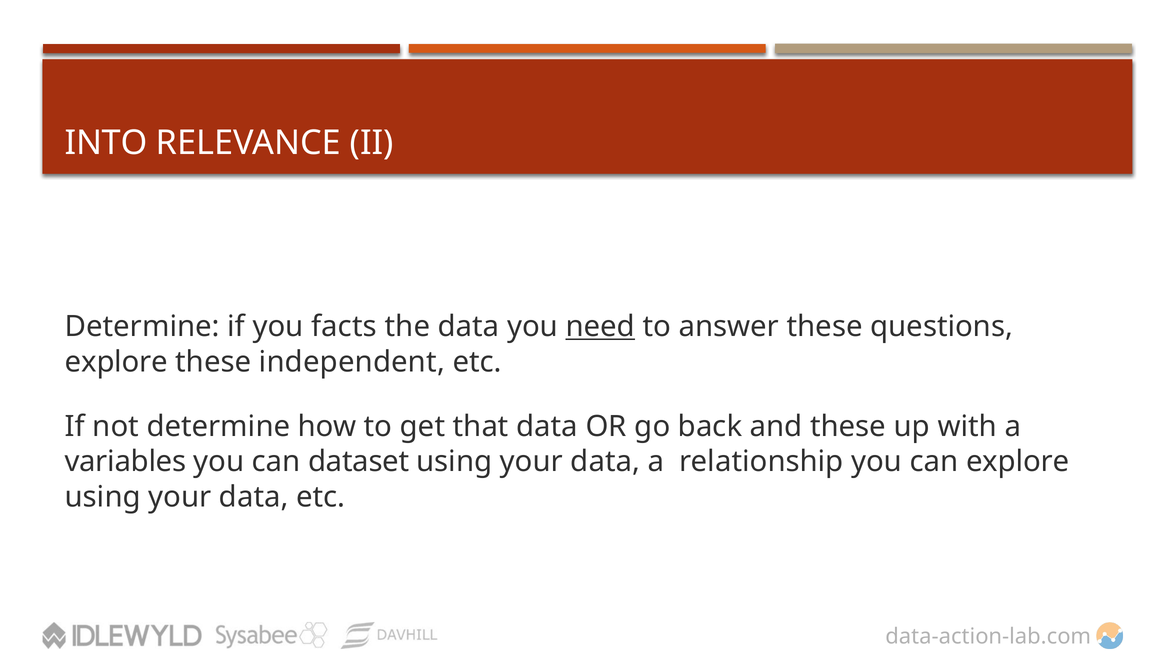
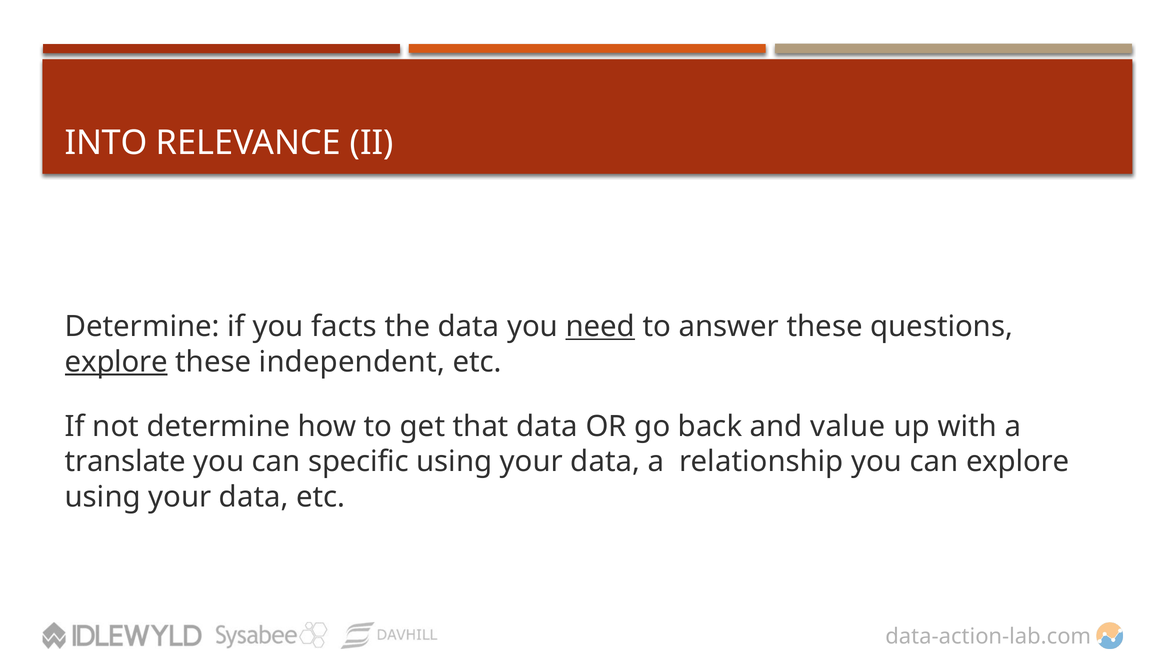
explore underline: none -> present (116, 362)
and these: these -> value (848, 426)
variables: variables -> translate (125, 462)
dataset: dataset -> specific (359, 462)
